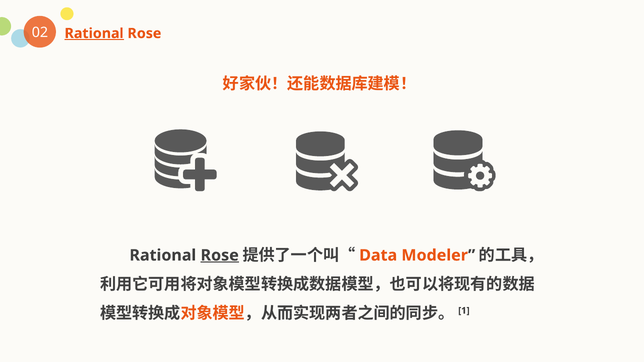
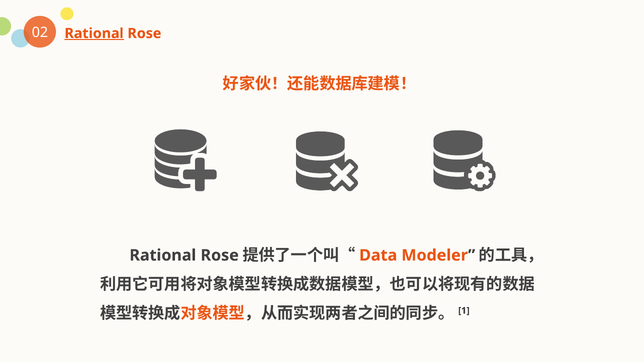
Rose underline: present -> none (220, 255)
